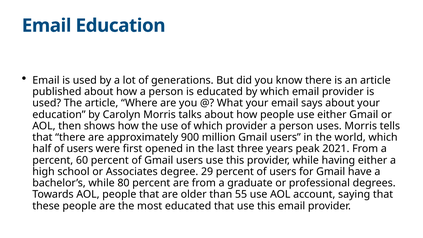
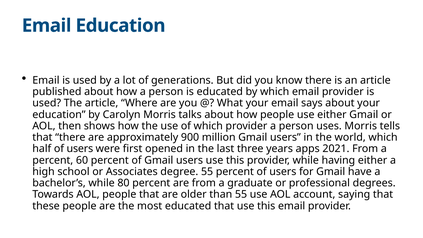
peak: peak -> apps (308, 149)
degree 29: 29 -> 55 (207, 172)
